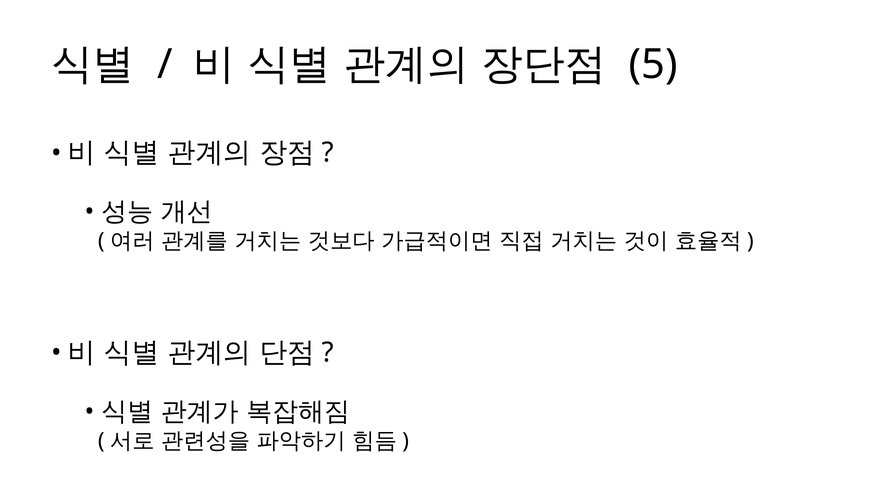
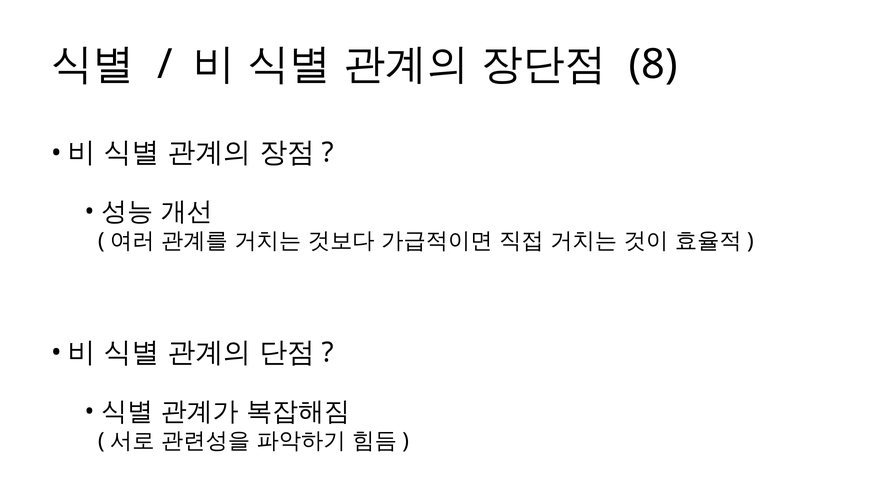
5: 5 -> 8 (653, 65)
